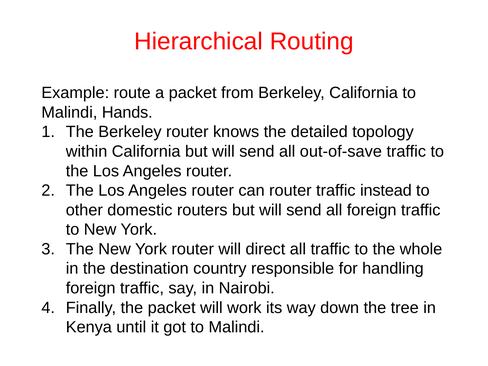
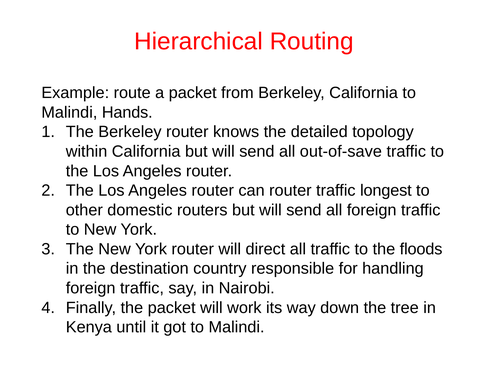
instead: instead -> longest (386, 191)
whole: whole -> floods (421, 249)
